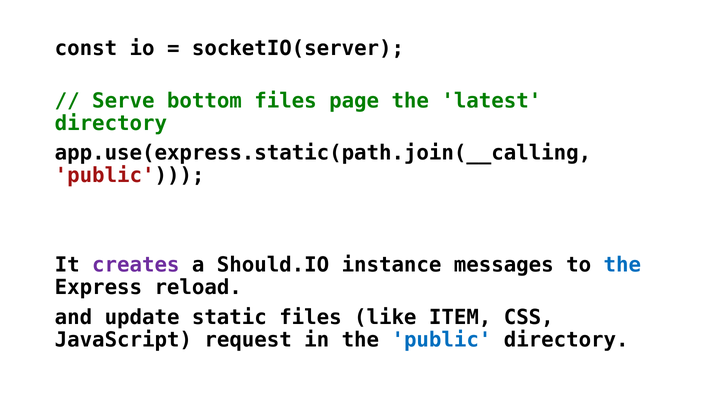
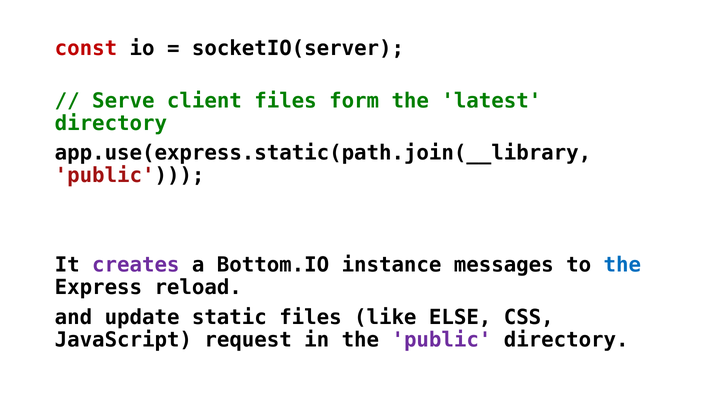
const colour: black -> red (86, 48)
bottom: bottom -> client (204, 101)
page: page -> form (354, 101)
app.use(express.static(path.join(__calling: app.use(express.static(path.join(__calling -> app.use(express.static(path.join(__library (323, 153)
Should.IO: Should.IO -> Bottom.IO (273, 265)
ITEM: ITEM -> ELSE (460, 317)
public colour: blue -> purple (441, 339)
